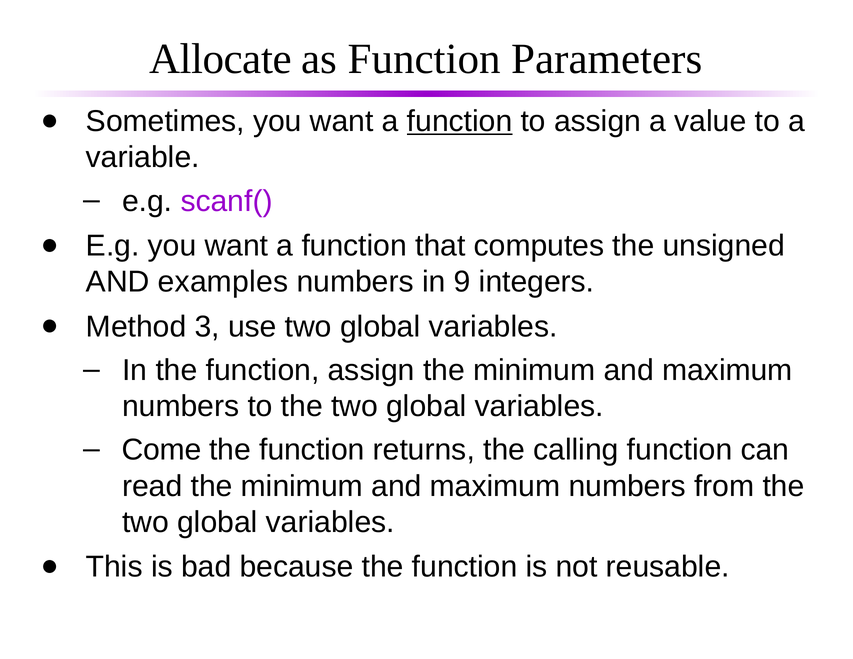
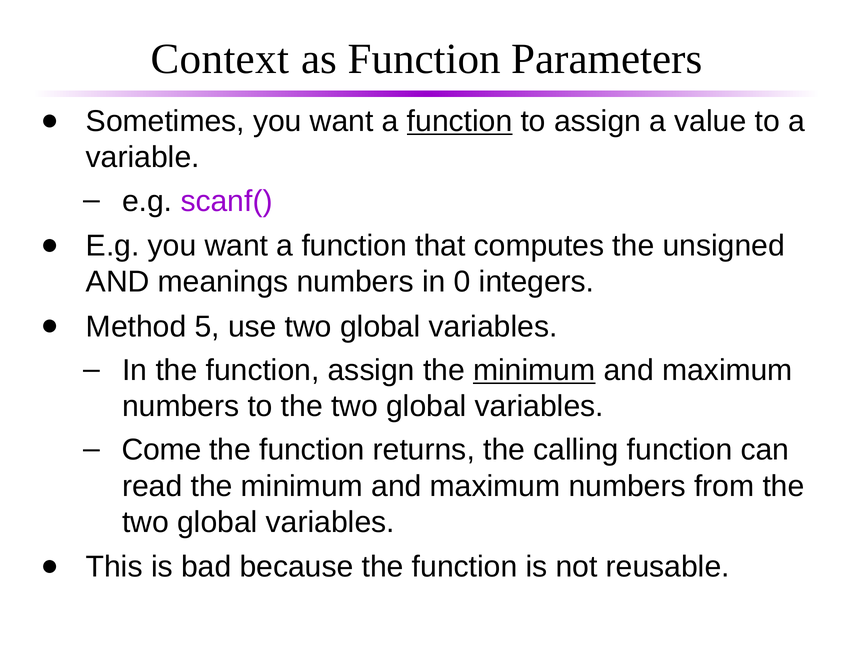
Allocate: Allocate -> Context (220, 59)
examples: examples -> meanings (223, 282)
9: 9 -> 0 (462, 282)
3: 3 -> 5 (207, 327)
minimum underline: none -> present (534, 370)
